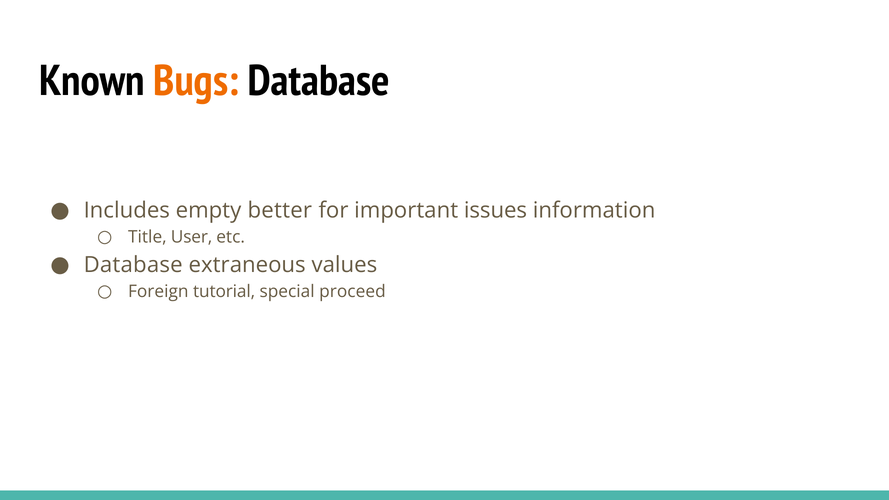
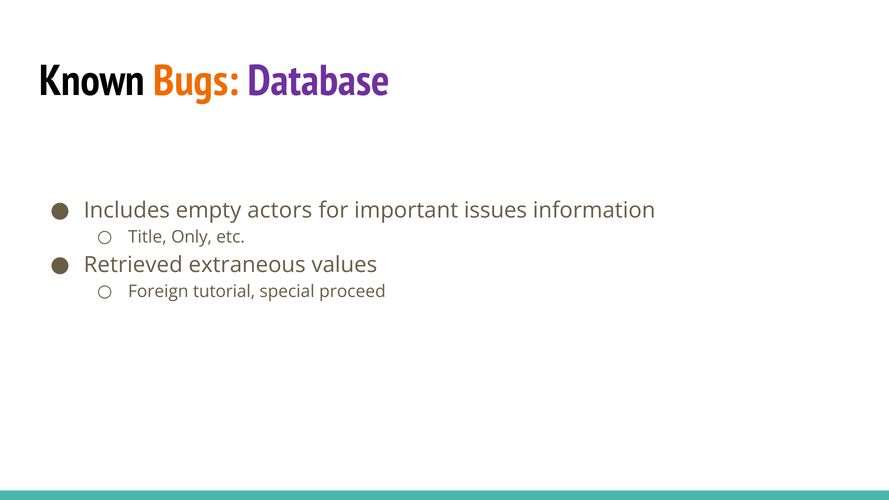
Database colour: black -> purple (319, 81)
better: better -> actors (280, 210)
User: User -> Only (192, 237)
Database: Database -> Retrieved (133, 265)
